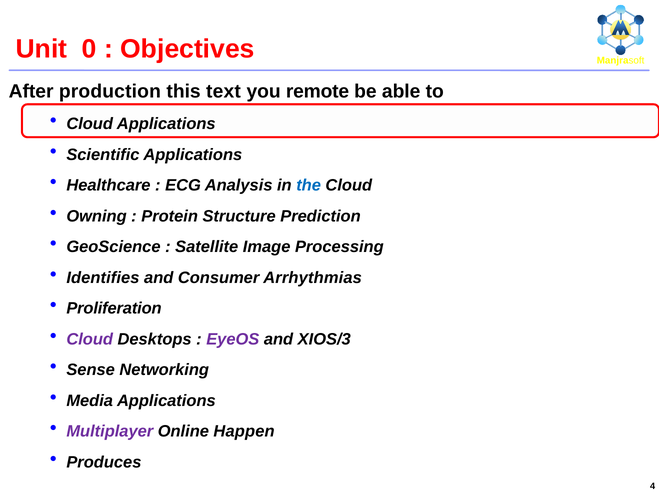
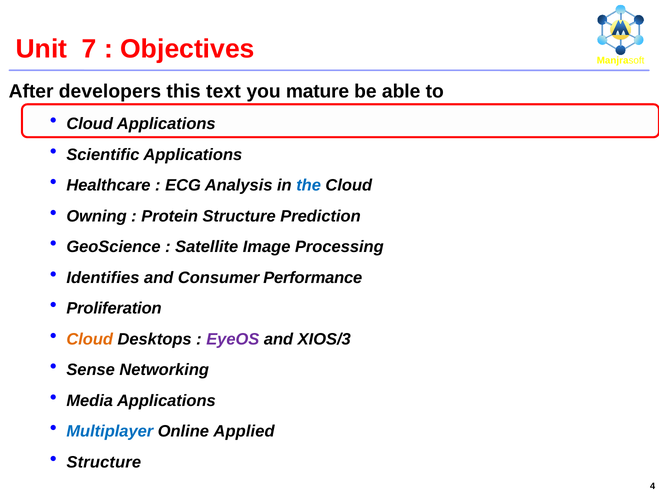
0: 0 -> 7 (89, 49)
production: production -> developers (110, 92)
remote: remote -> mature (318, 92)
Arrhythmias: Arrhythmias -> Performance (313, 278)
Cloud colour: purple -> orange (90, 339)
Multiplayer colour: purple -> blue (110, 432)
Happen: Happen -> Applied (244, 432)
Produces: Produces -> Structure (104, 462)
